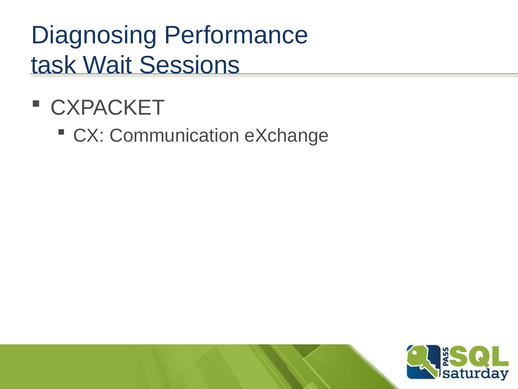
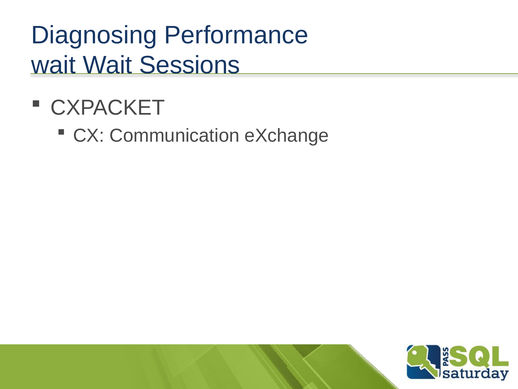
task: task -> wait (53, 65)
